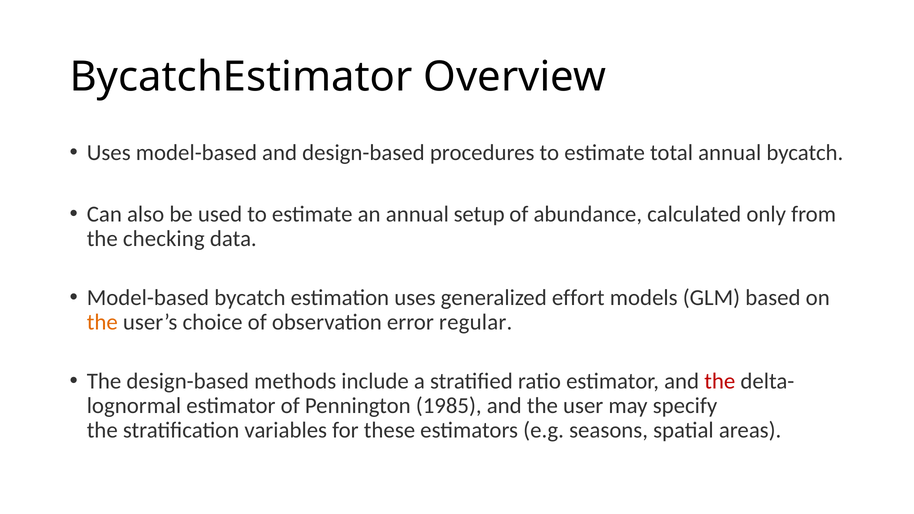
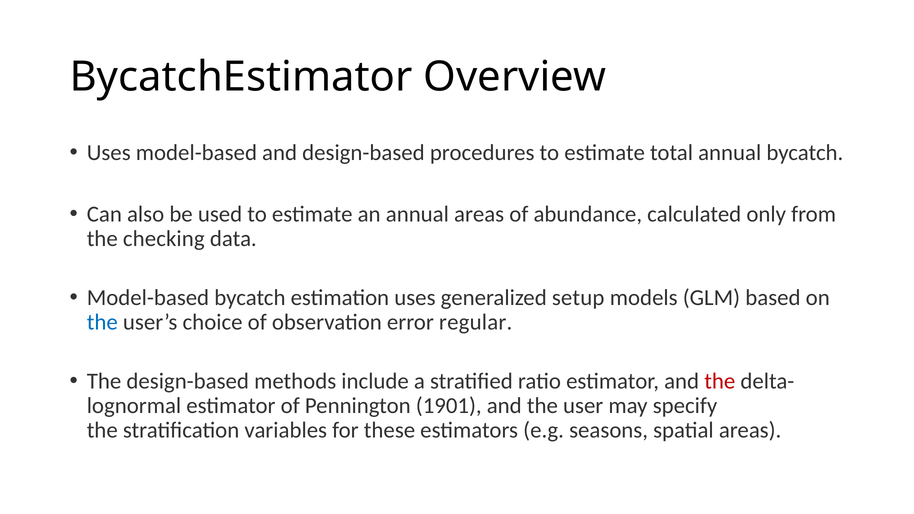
annual setup: setup -> areas (479, 214)
effort: effort -> setup (578, 298)
the colour: orange -> blue (102, 322)
1985: 1985 -> 1901 (449, 406)
